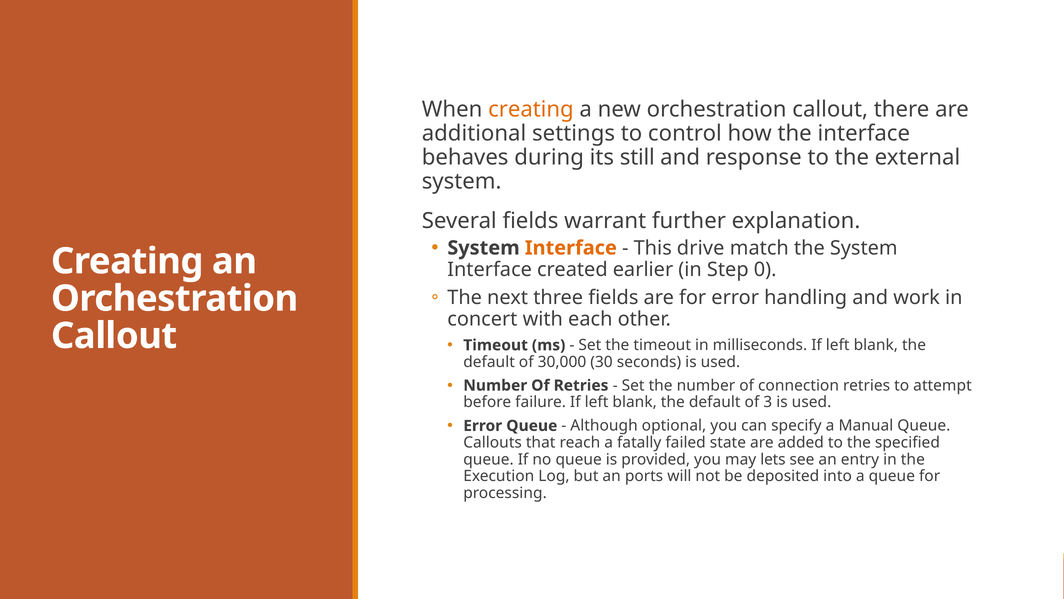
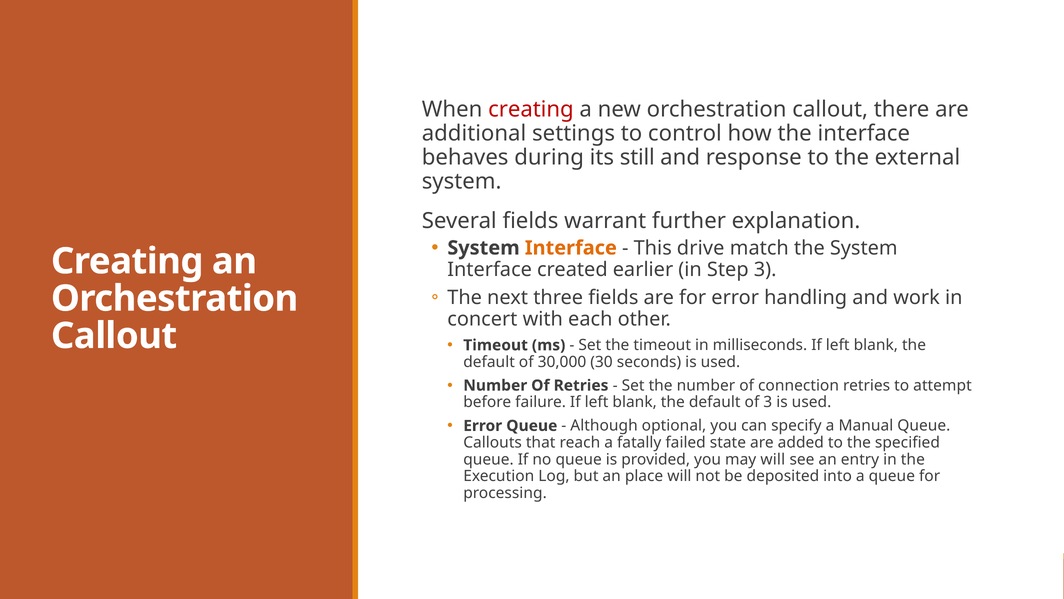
creating colour: orange -> red (531, 109)
Step 0: 0 -> 3 (765, 269)
may lets: lets -> will (773, 459)
ports: ports -> place (644, 476)
